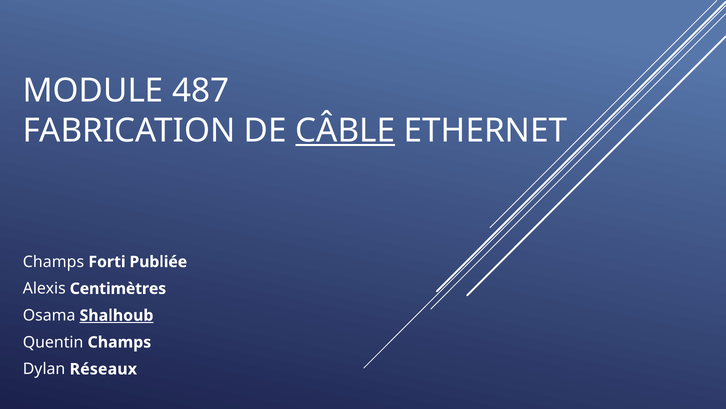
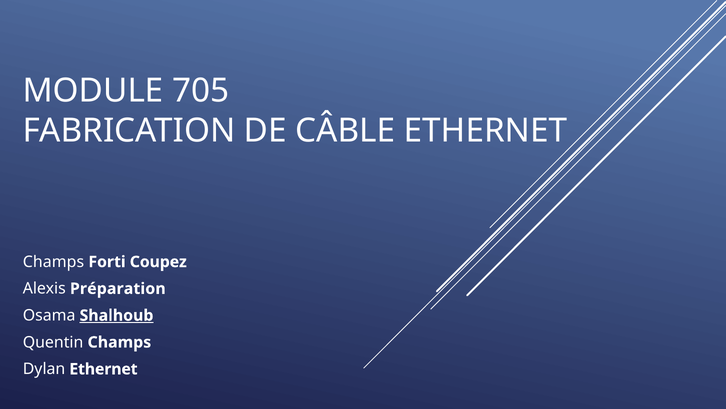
487: 487 -> 705 (201, 91)
CÂBLE underline: present -> none (345, 131)
Publiée: Publiée -> Coupez (158, 261)
Centimètres: Centimètres -> Préparation (118, 288)
Dylan Réseaux: Réseaux -> Ethernet (103, 369)
